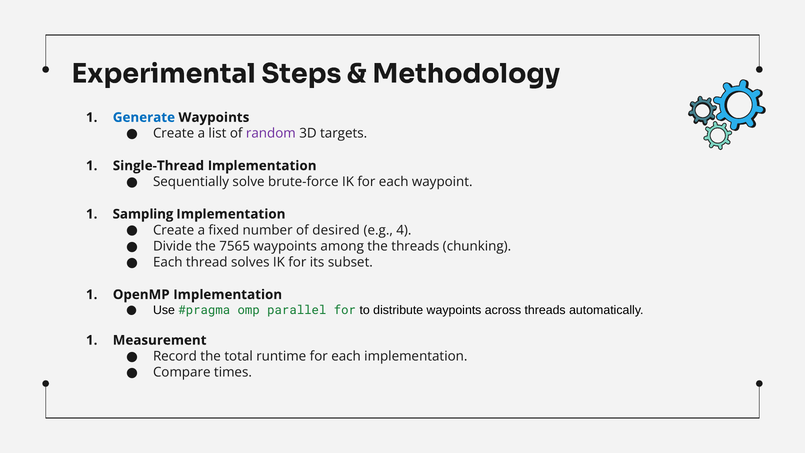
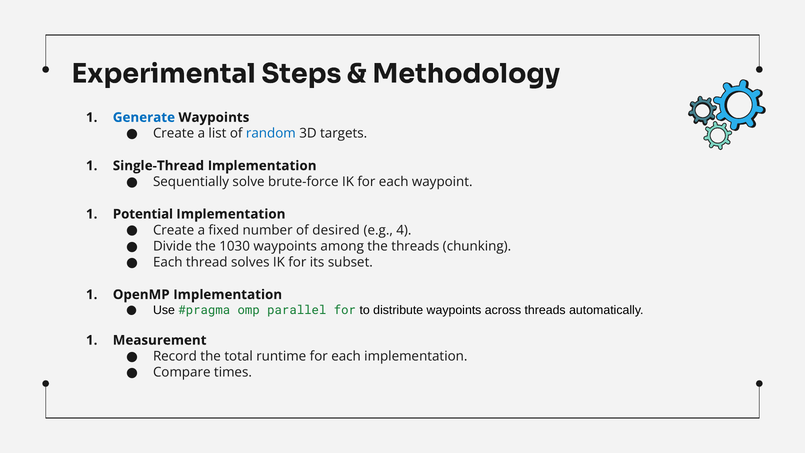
random colour: purple -> blue (271, 134)
Sampling: Sampling -> Potential (143, 214)
7565: 7565 -> 1030 (235, 246)
